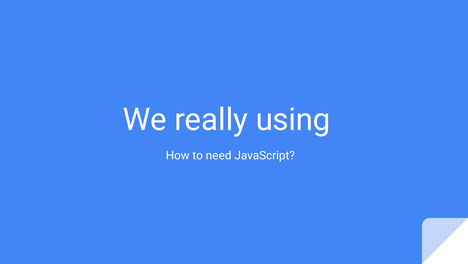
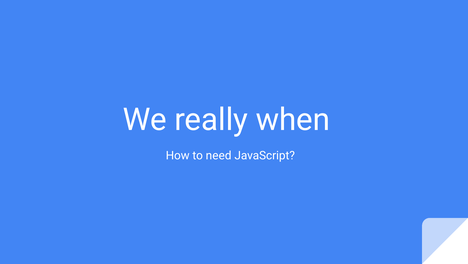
using: using -> when (293, 120)
